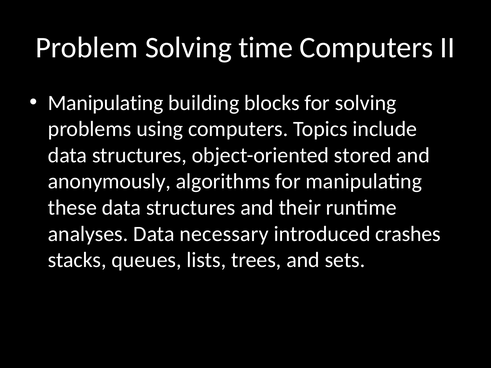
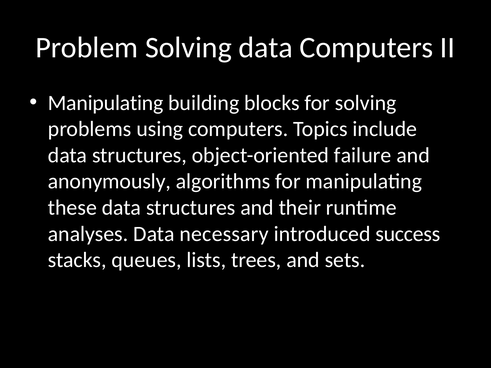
Solving time: time -> data (266, 48)
stored: stored -> failure (363, 155)
crashes: crashes -> success (408, 234)
